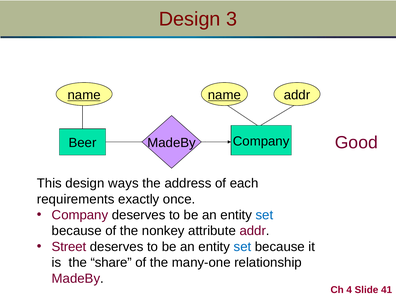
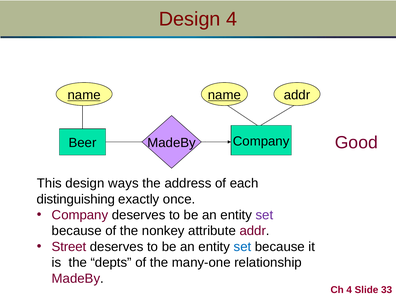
Design 3: 3 -> 4 (232, 19)
requirements: requirements -> distinguishing (76, 199)
set colour: blue -> purple (264, 215)
share: share -> depts (111, 263)
41: 41 -> 33 (387, 290)
